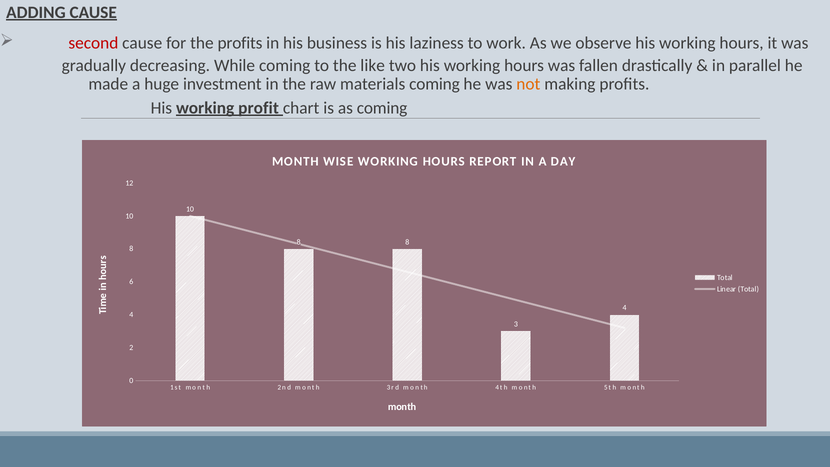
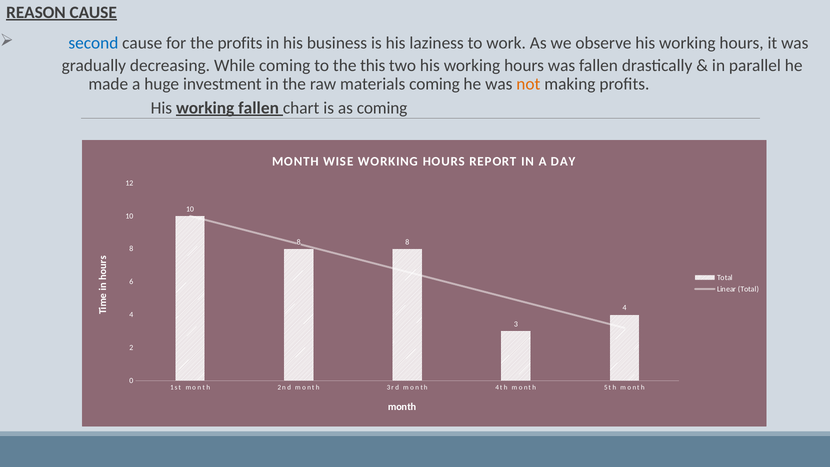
ADDING: ADDING -> REASON (36, 12)
second colour: red -> blue (93, 43)
like: like -> this (373, 65)
working profit: profit -> fallen (259, 108)
